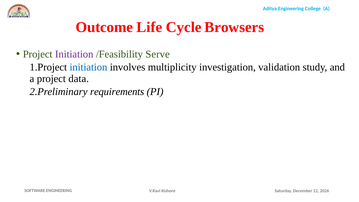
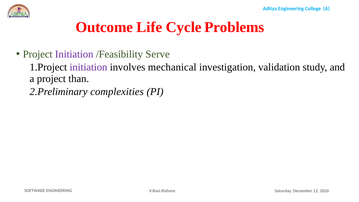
Browsers: Browsers -> Problems (234, 27)
initiation colour: blue -> purple (88, 67)
multiplicity: multiplicity -> mechanical (172, 67)
data: data -> than (79, 79)
requirements: requirements -> complexities (117, 92)
